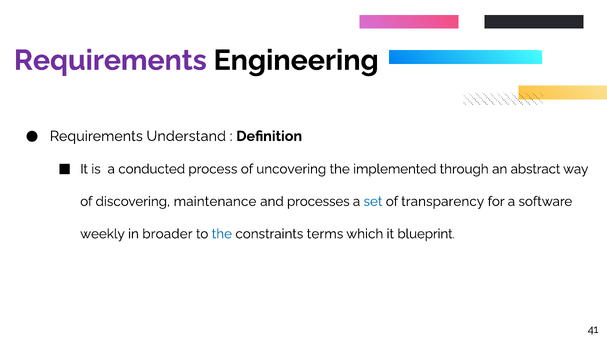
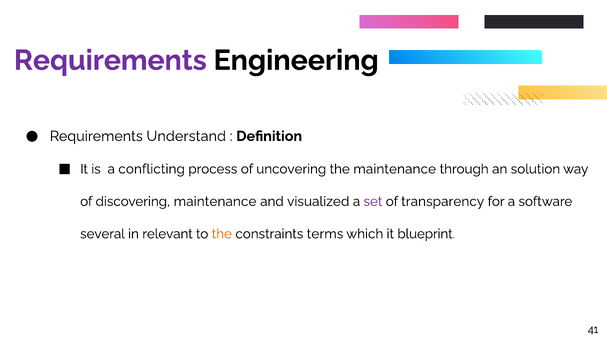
conducted: conducted -> conflicting (152, 169)
the implemented: implemented -> maintenance (395, 169)
abstract: abstract -> solution (535, 169)
processes: processes -> visualized (318, 201)
set colour: blue -> purple (373, 201)
weekly: weekly -> several (102, 233)
broader: broader -> relevant (168, 233)
the colour: blue -> orange (222, 233)
